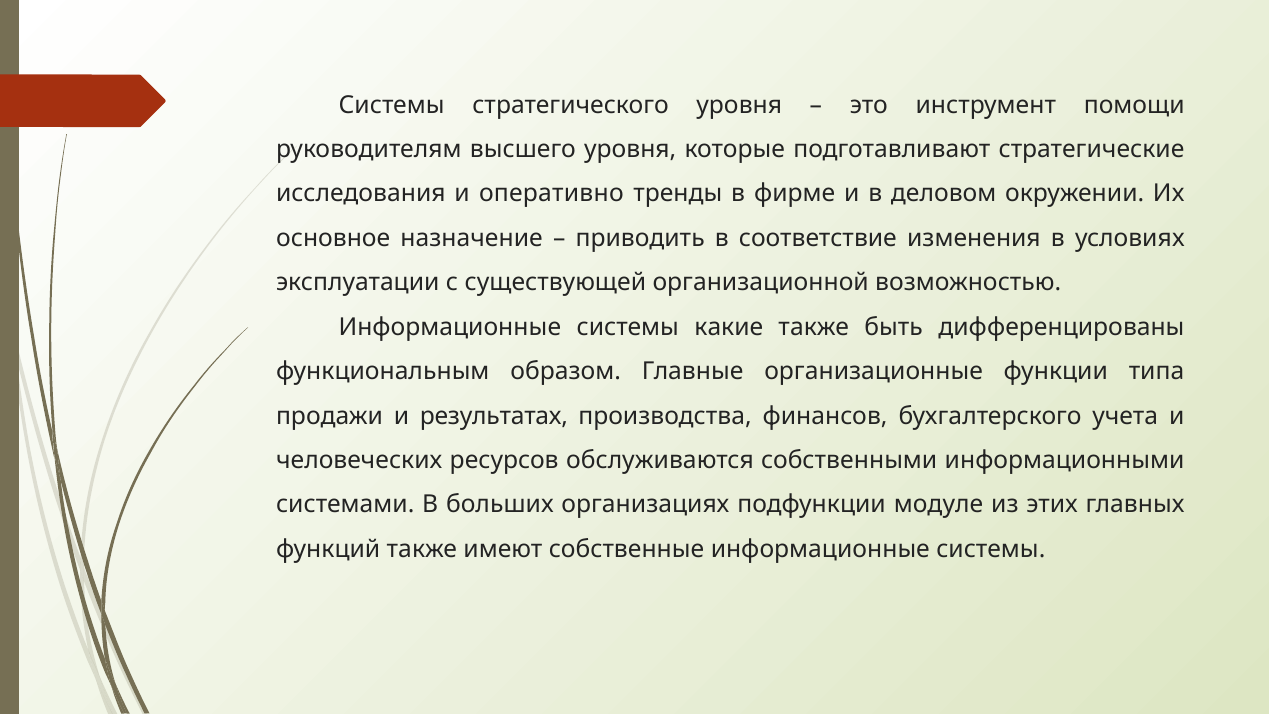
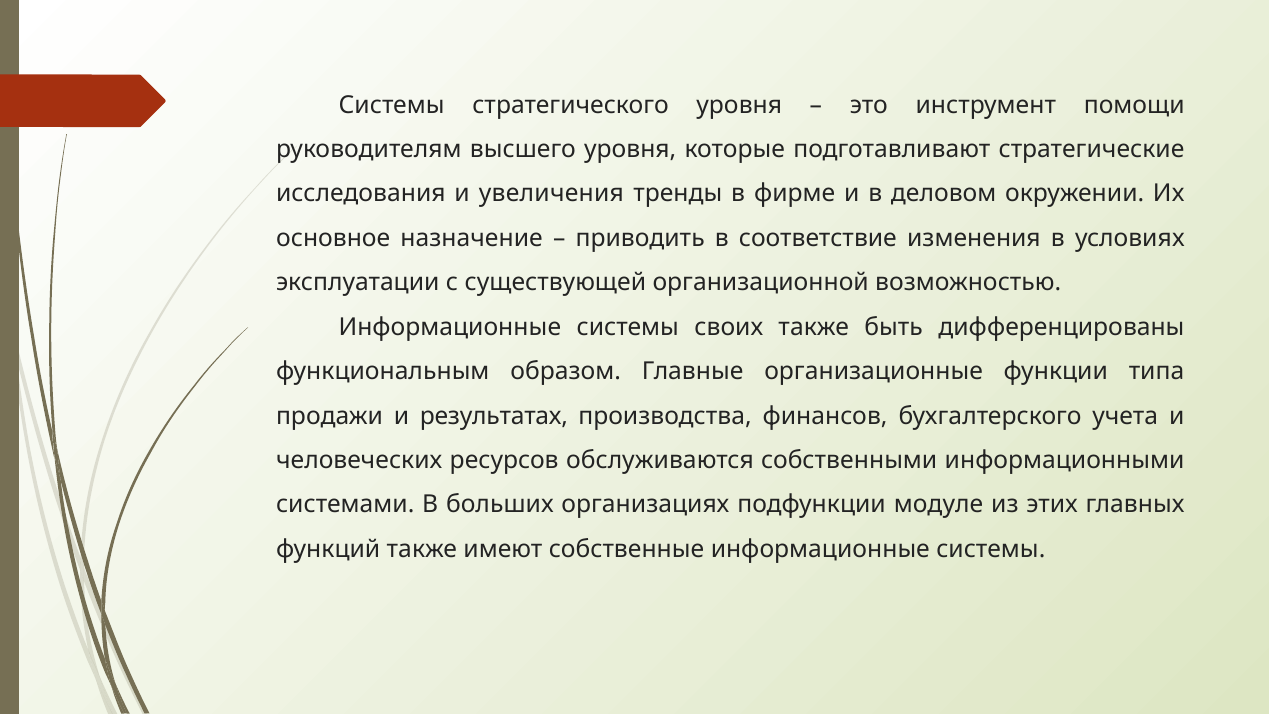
оперативно: оперативно -> увеличения (551, 194)
какие: какие -> своих (729, 327)
